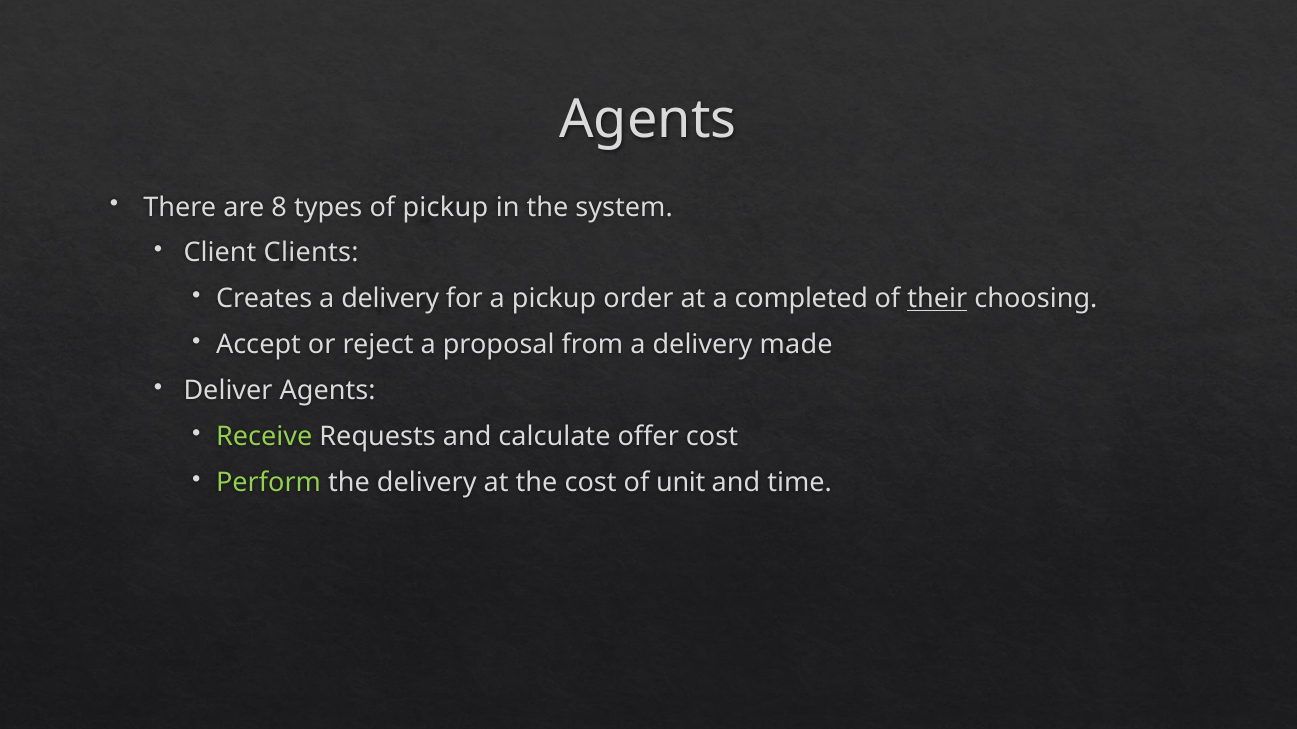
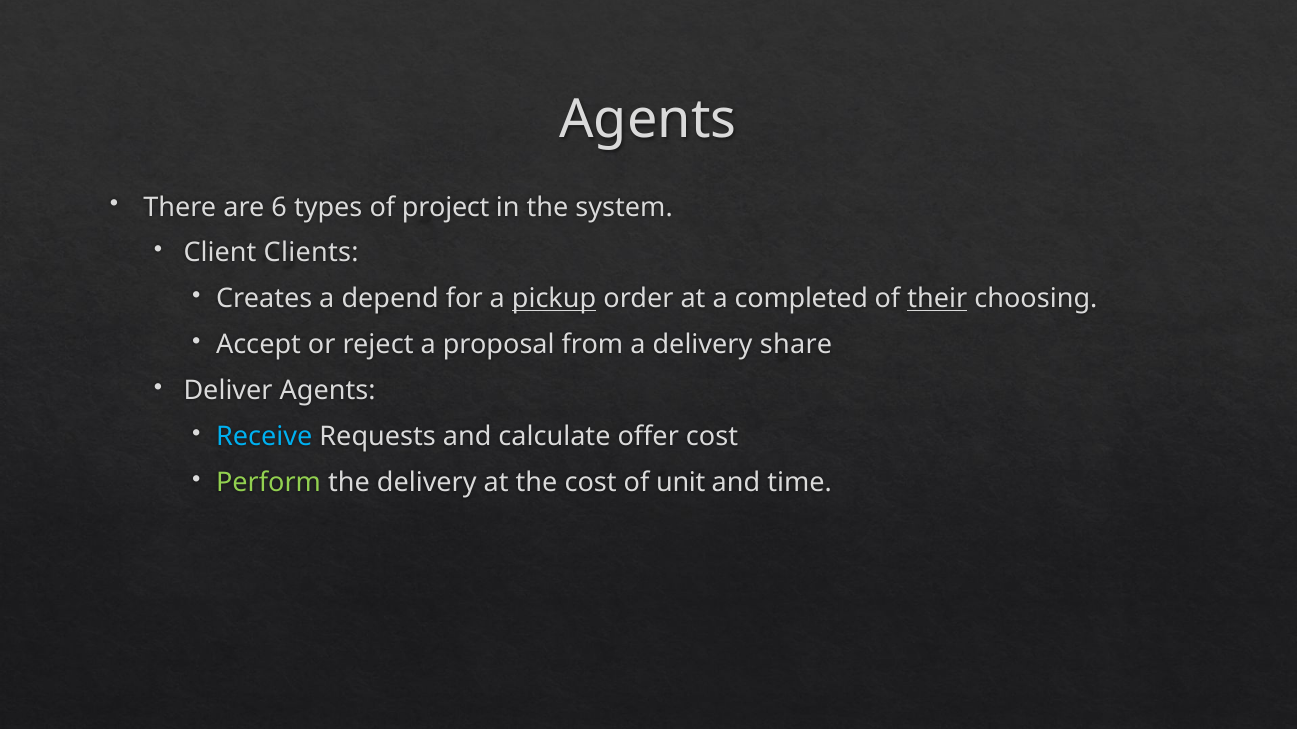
8: 8 -> 6 (279, 207)
of pickup: pickup -> project (446, 207)
Creates a delivery: delivery -> depend (390, 299)
pickup underline: none -> present (554, 299)
made: made -> share (796, 345)
Receive colour: light green -> light blue (264, 437)
